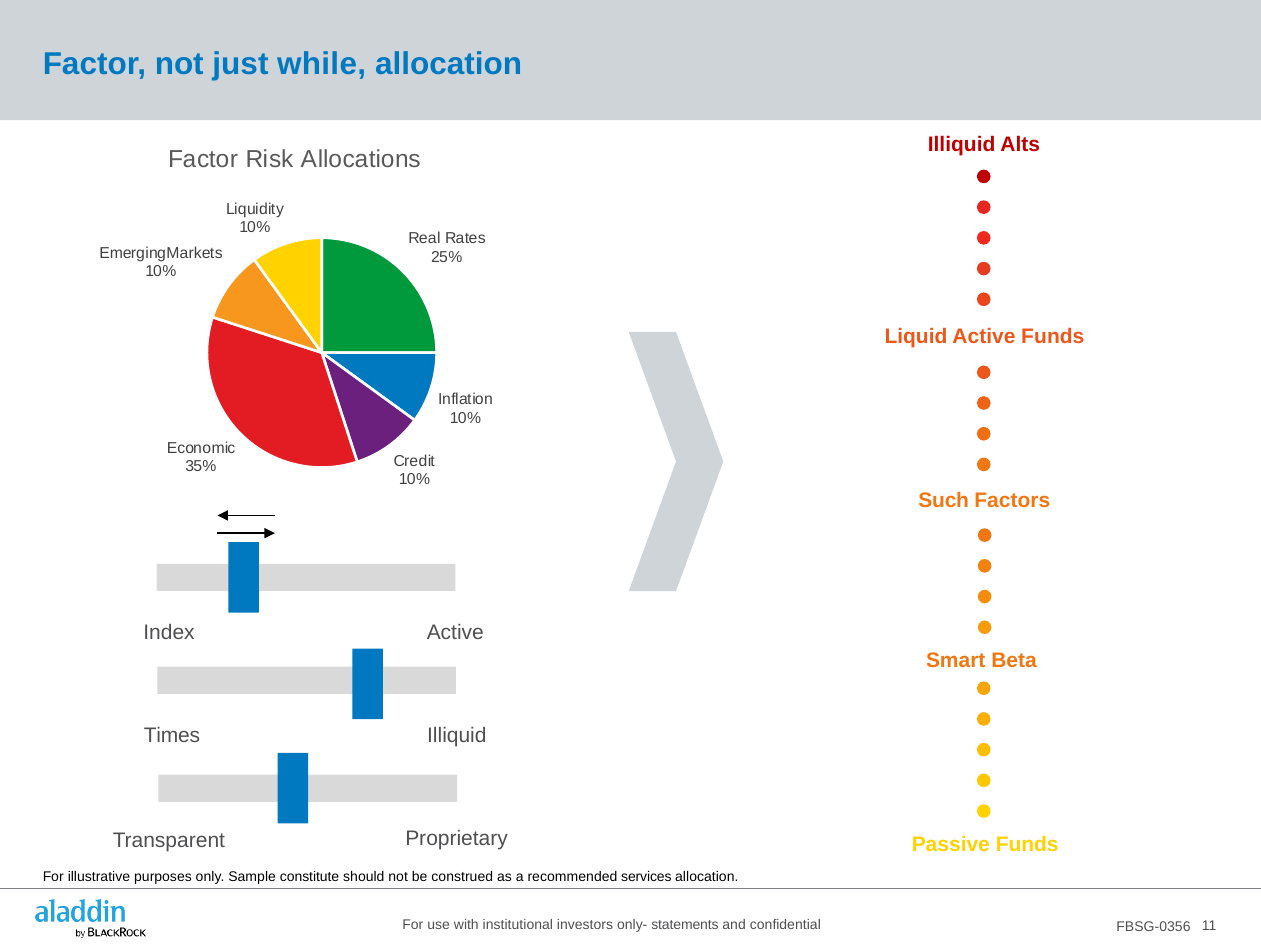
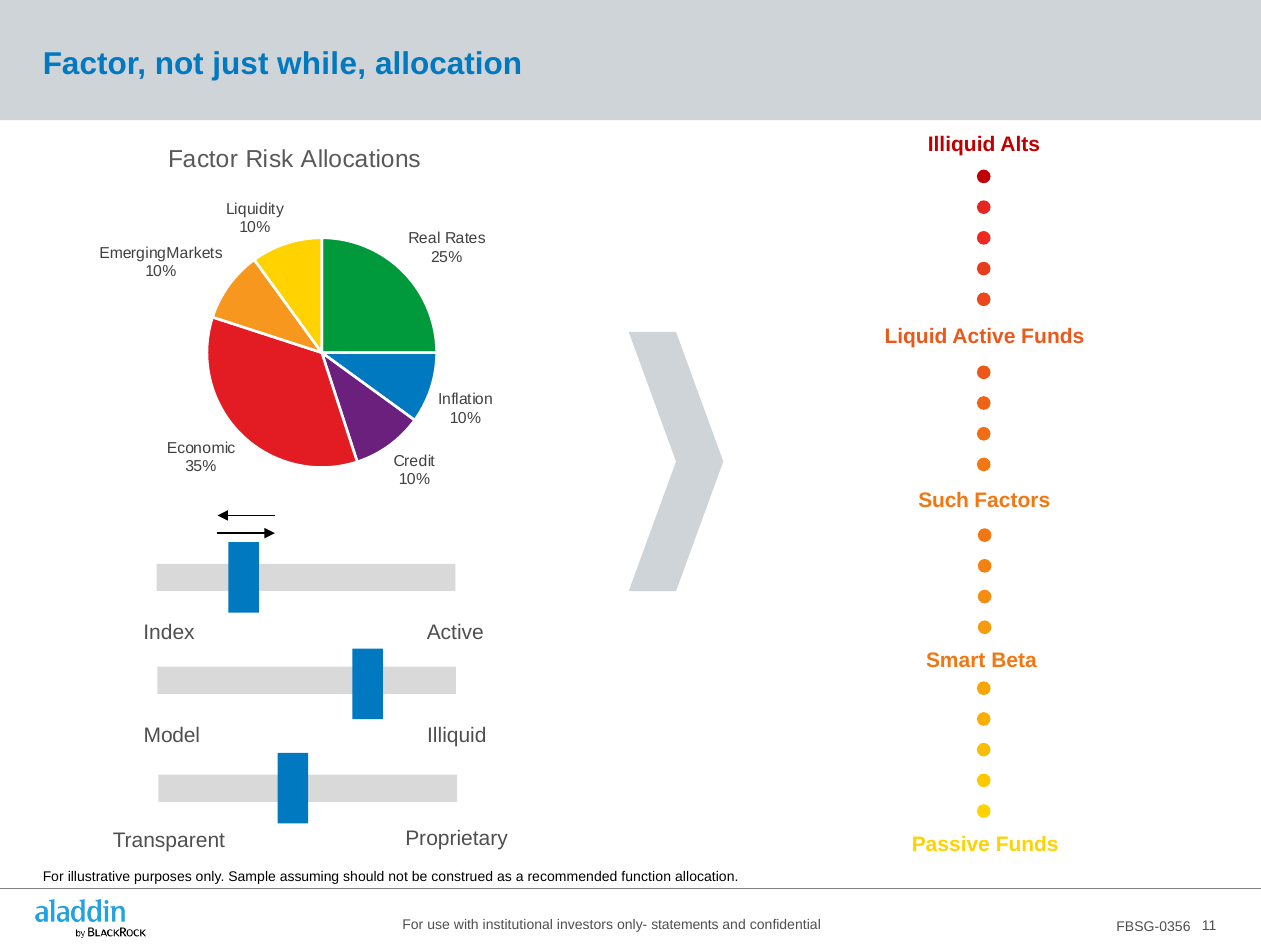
Times: Times -> Model (172, 736)
constitute: constitute -> assuming (310, 877)
services: services -> function (646, 877)
